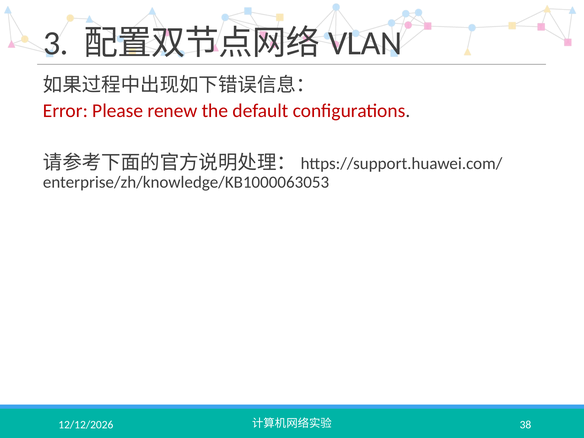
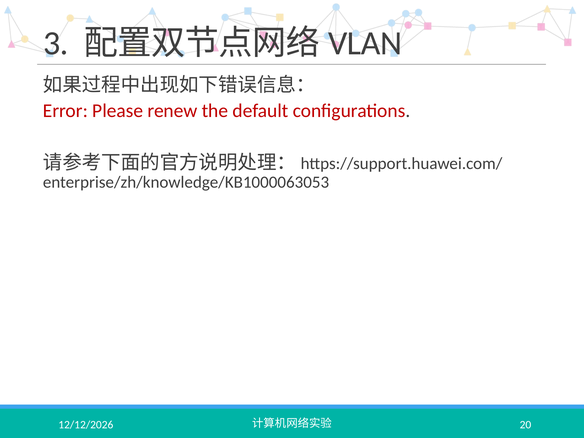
38: 38 -> 20 (525, 425)
